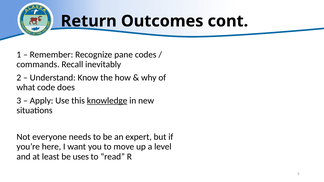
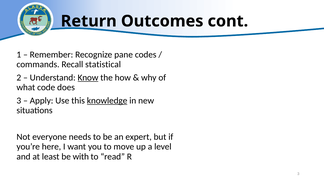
inevitably: inevitably -> statistical (103, 64)
Know underline: none -> present (88, 78)
uses: uses -> with (81, 157)
